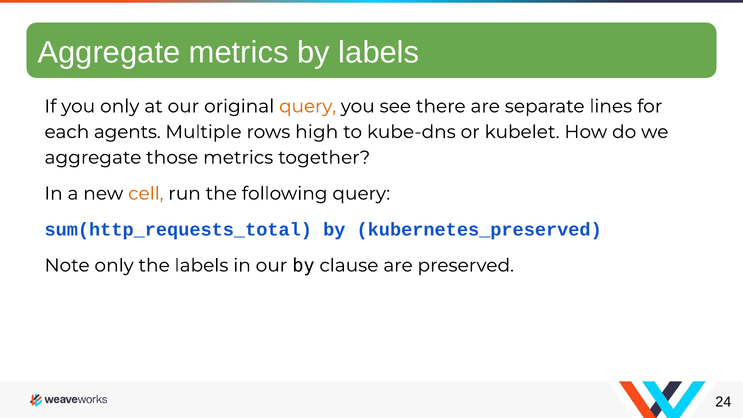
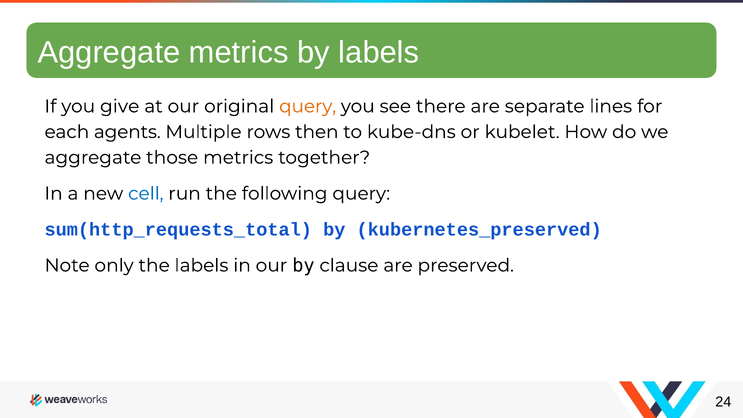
you only: only -> give (120, 106)
high: high -> then (317, 132)
cell colour: orange -> blue (146, 193)
